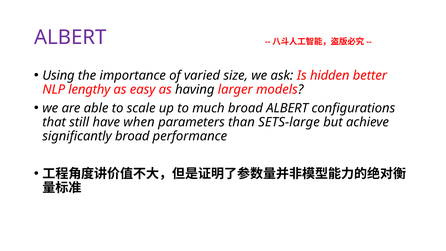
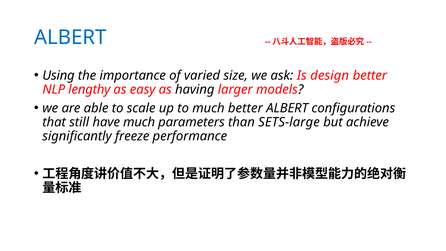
ALBERT colour: purple -> blue (70, 37)
hidden: hidden -> design (330, 75)
much broad: broad -> better (245, 108)
have when: when -> much (139, 122)
significantly broad: broad -> freeze (132, 136)
